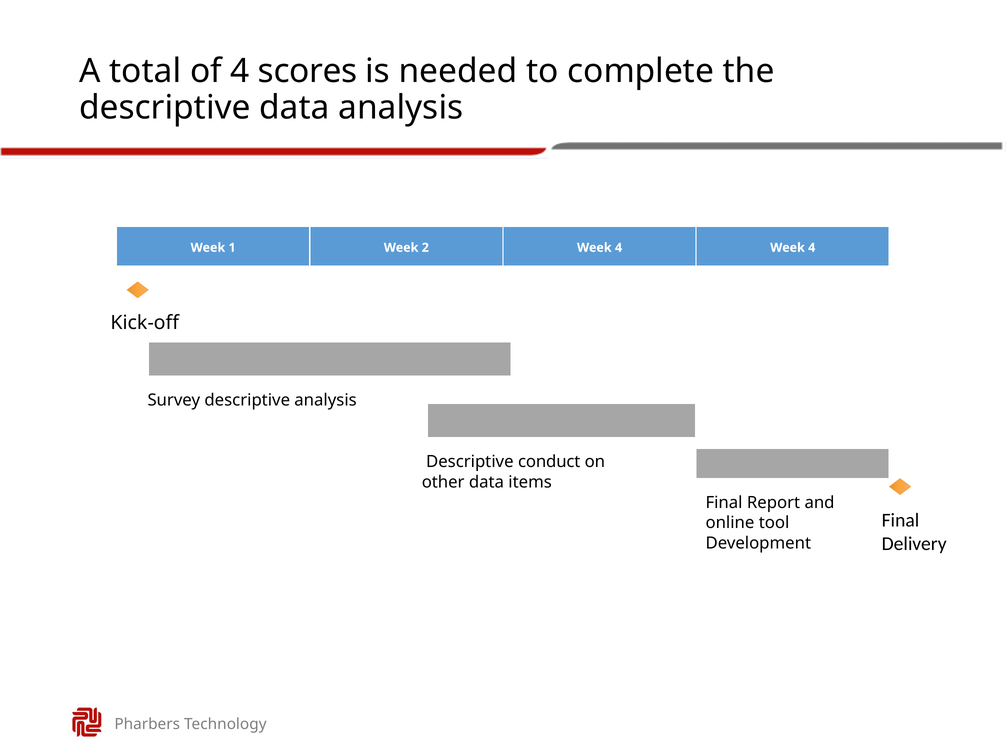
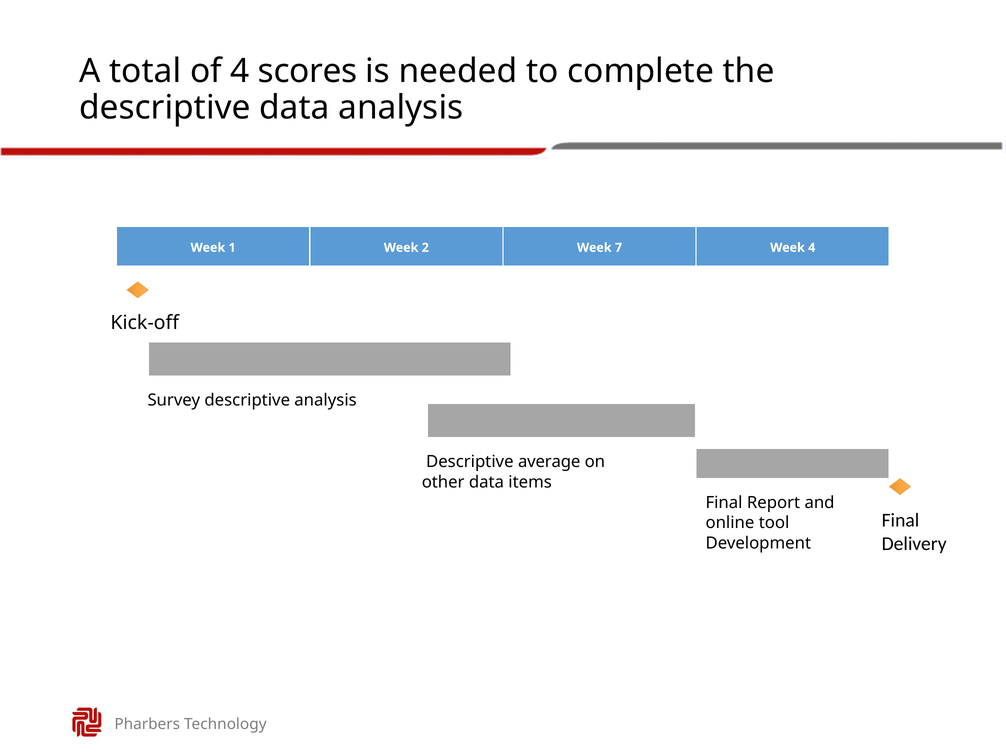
2 Week 4: 4 -> 7 (619, 247)
conduct: conduct -> average (549, 462)
